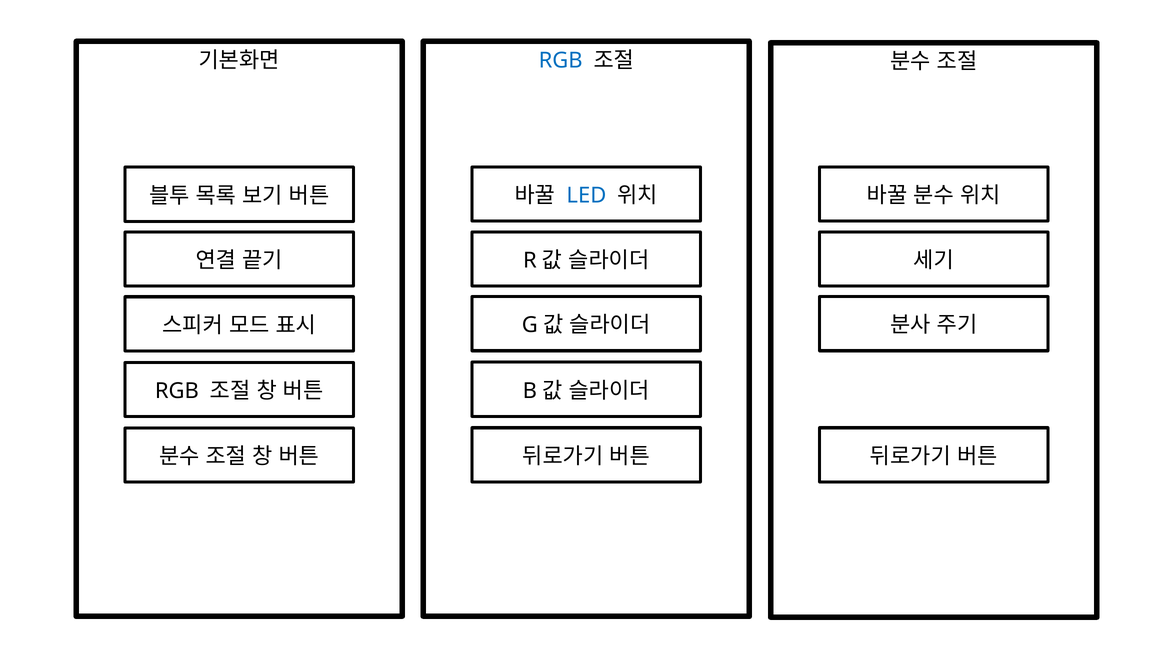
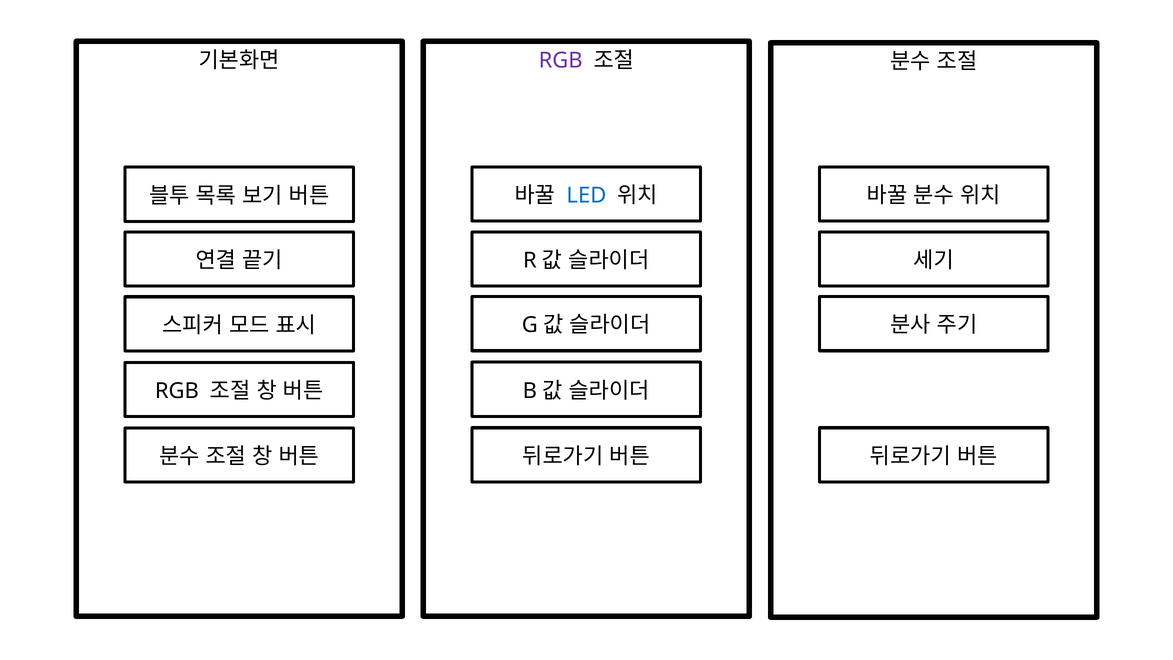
RGB colour: blue -> purple (561, 61)
